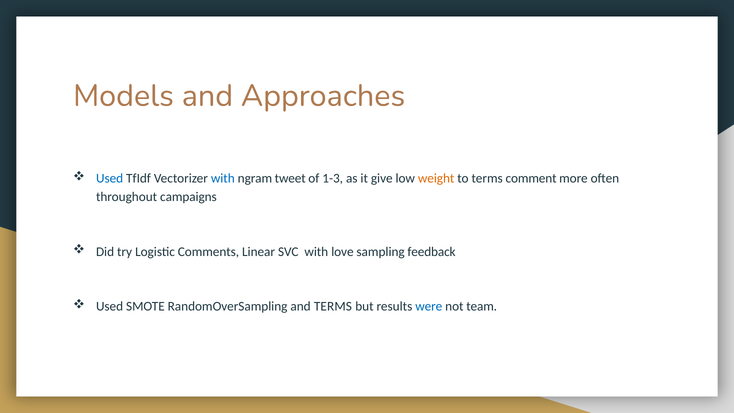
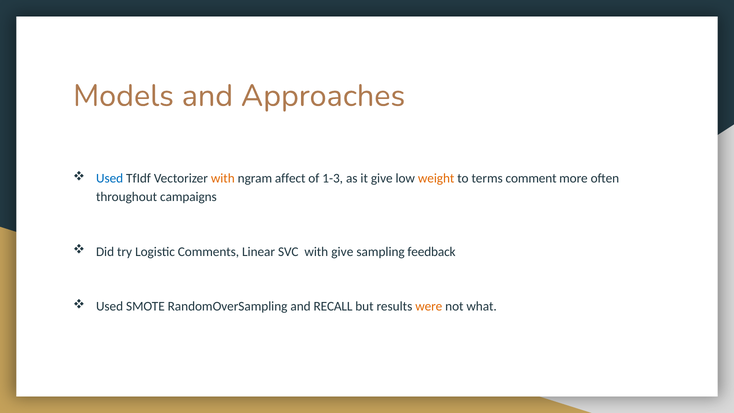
with colour: blue -> orange (223, 178)
tweet: tweet -> affect (290, 178)
with love: love -> give (342, 252)
and TERMS: TERMS -> RECALL (333, 306)
were colour: blue -> orange (429, 306)
team: team -> what (482, 306)
